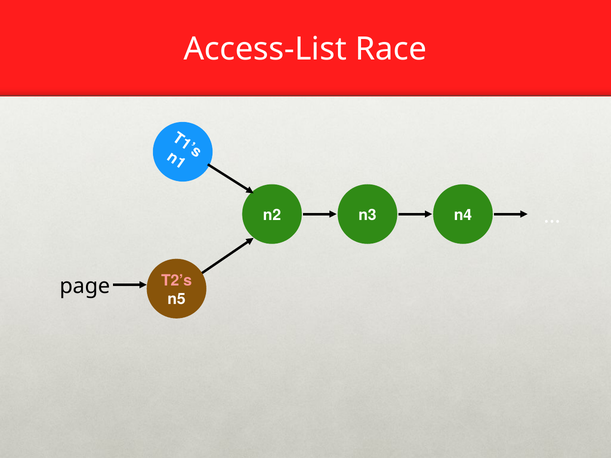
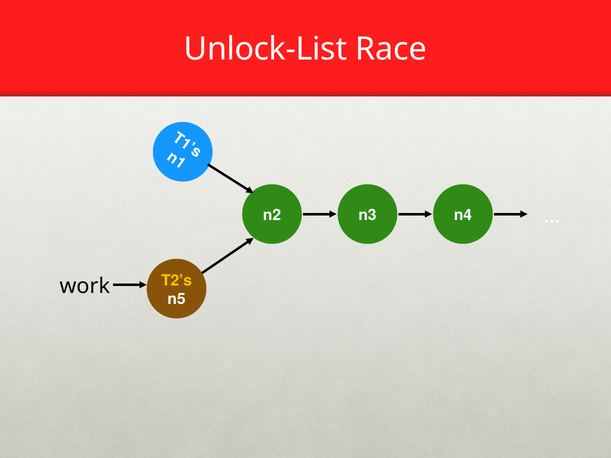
Access-List: Access-List -> Unlock-List (266, 49)
T2’s colour: pink -> yellow (177, 281)
page: page -> work (85, 286)
